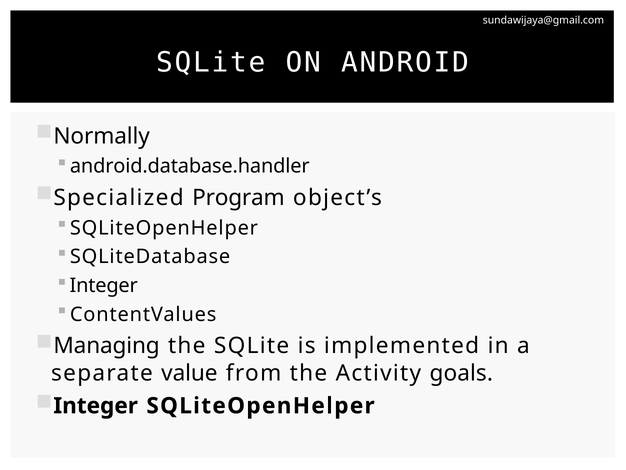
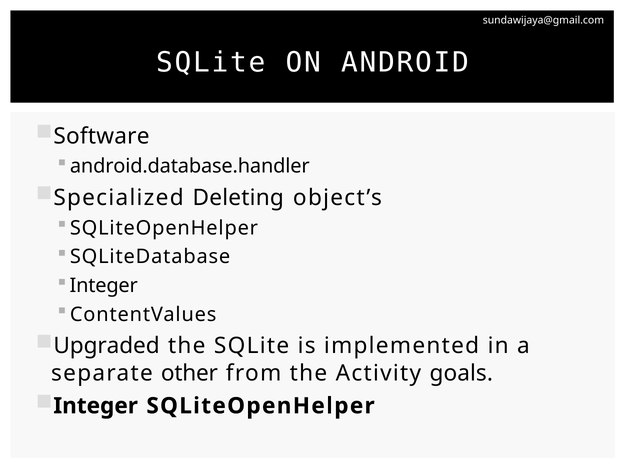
Normally: Normally -> Software (101, 136)
Program: Program -> Deleting (238, 197)
Managing: Managing -> Upgraded (107, 346)
value: value -> other (189, 373)
